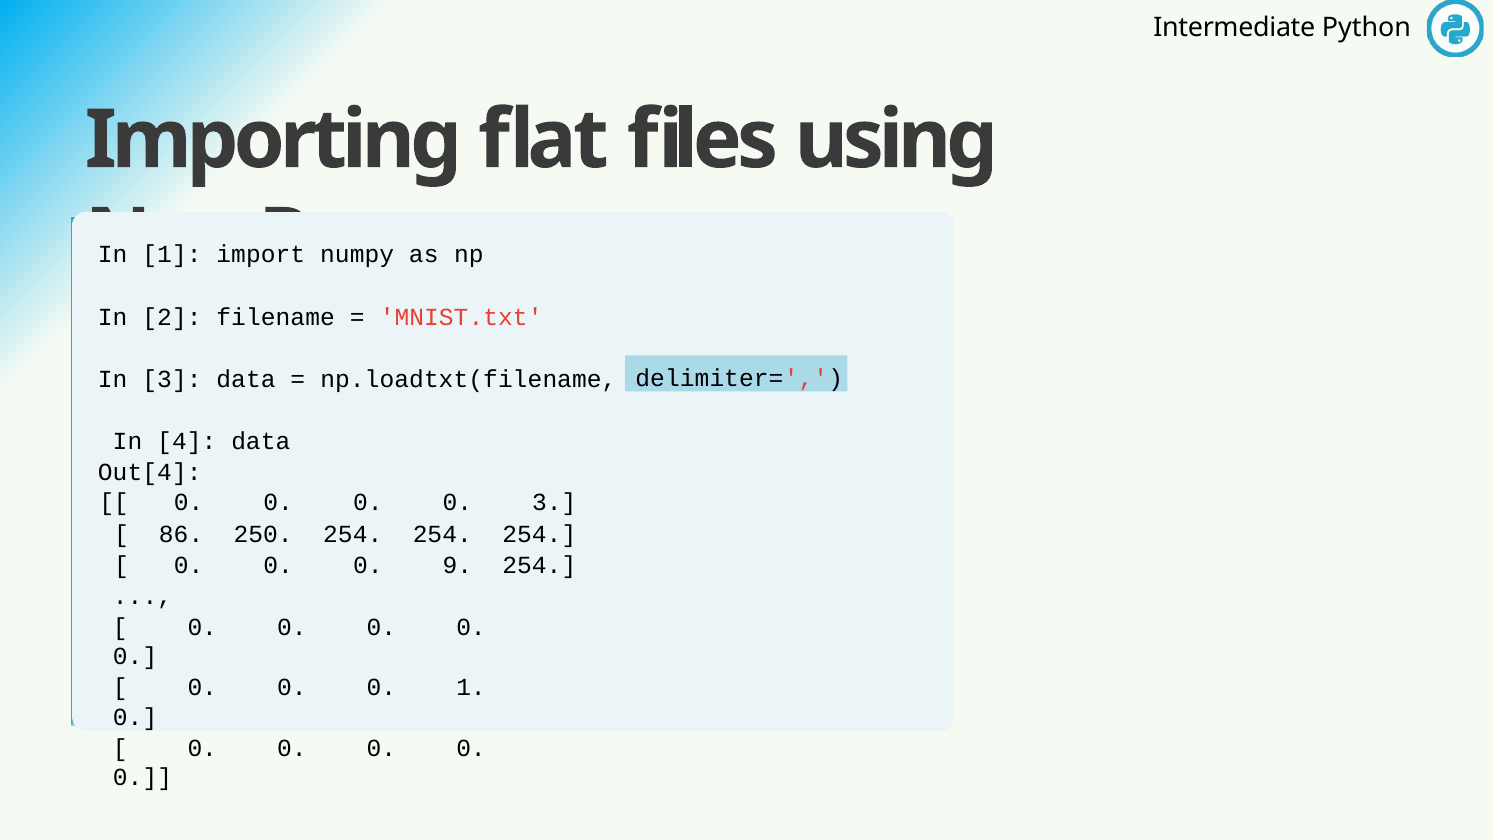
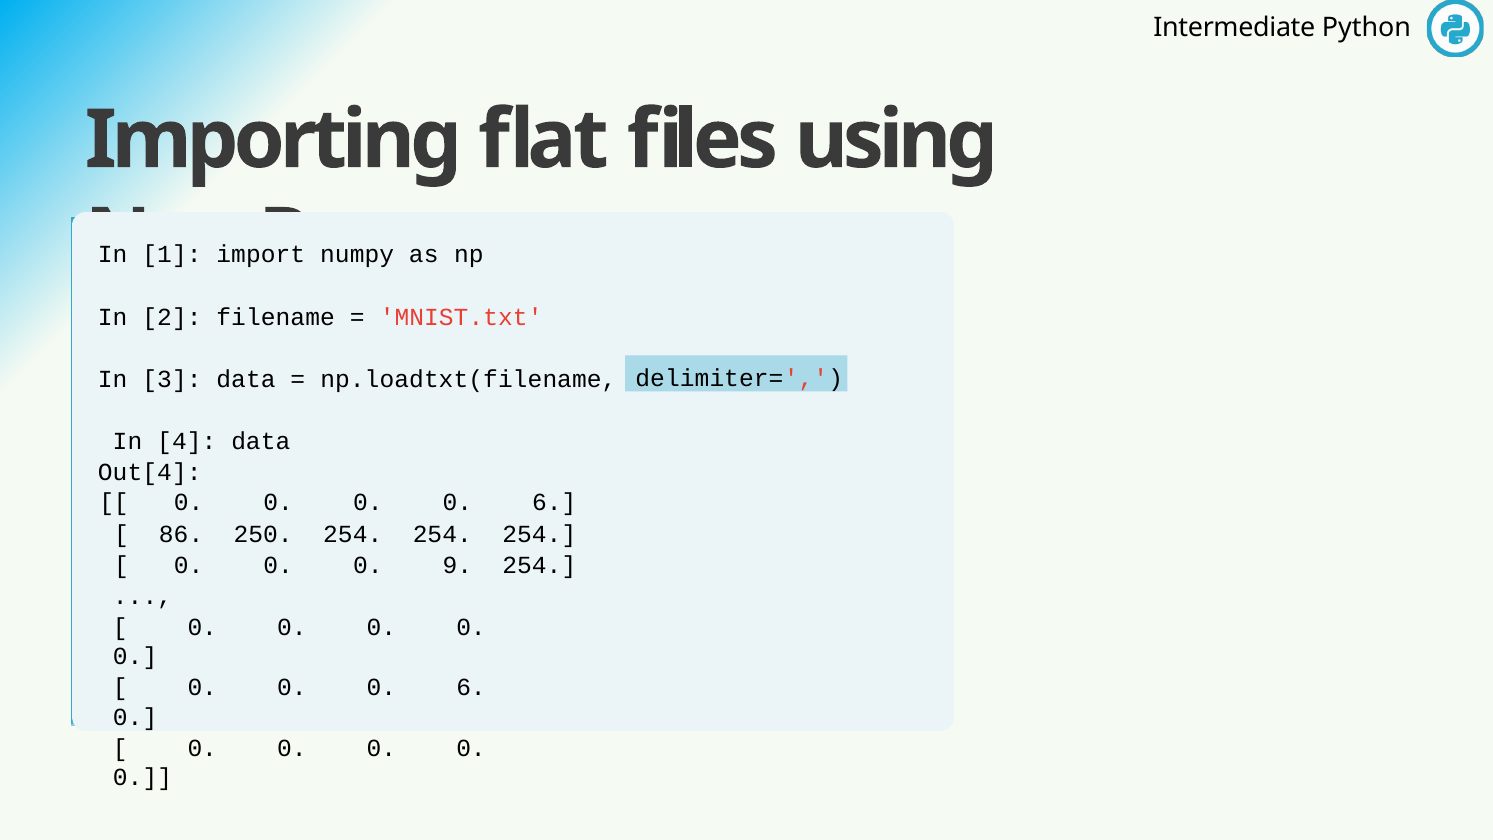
3: 3 -> 6 (554, 503)
1: 1 -> 6 (471, 687)
